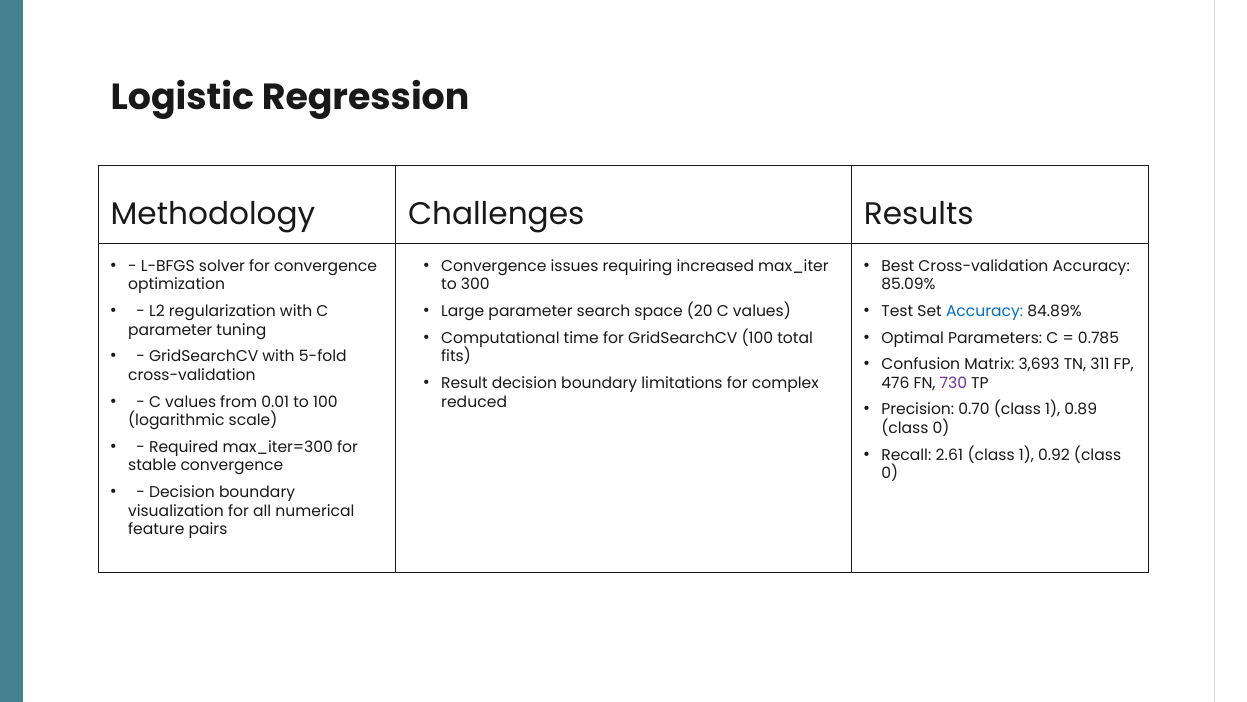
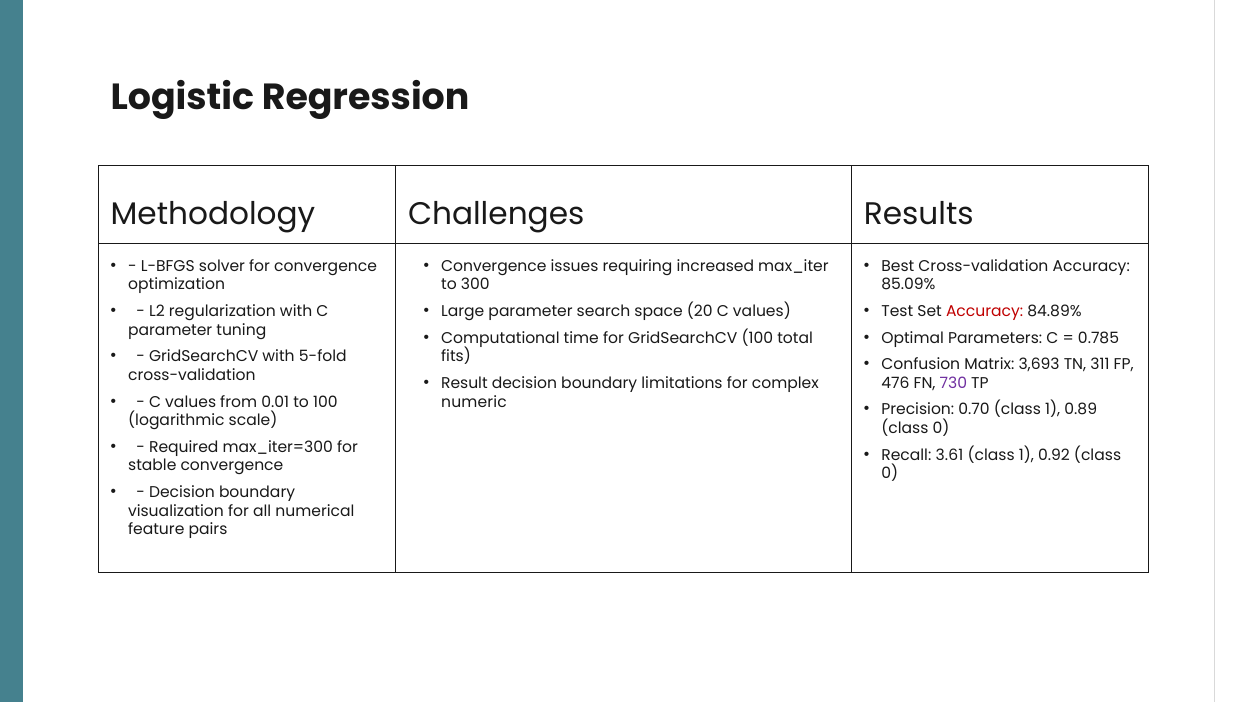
Accuracy colour: blue -> red (985, 311)
reduced: reduced -> numeric (474, 402)
2.61: 2.61 -> 3.61 (949, 455)
